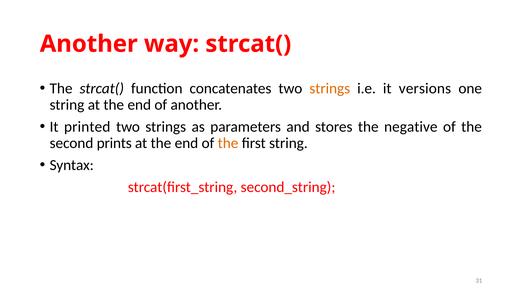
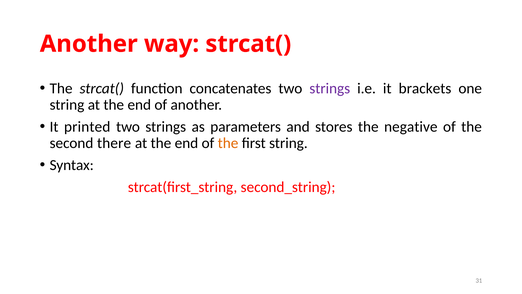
strings colour: orange -> purple (330, 88)
versions: versions -> brackets (425, 88)
prints: prints -> there (114, 143)
